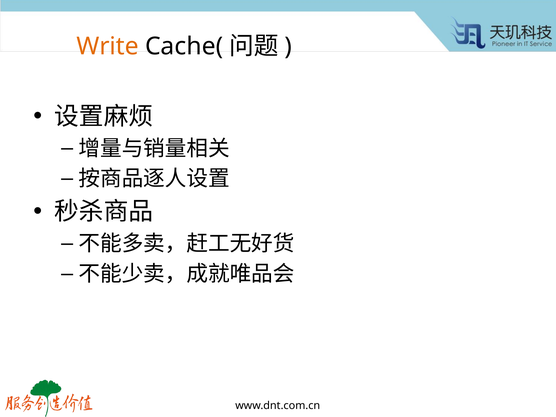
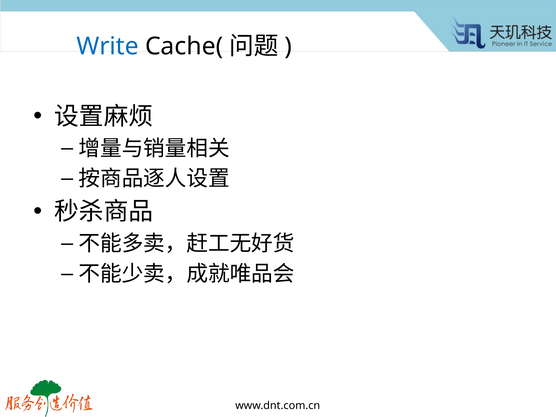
Write colour: orange -> blue (108, 46)
